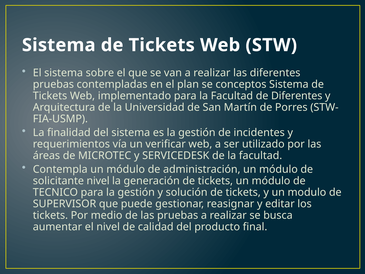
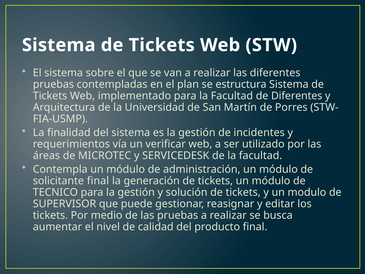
conceptos: conceptos -> estructura (241, 84)
solicitante nivel: nivel -> final (98, 181)
